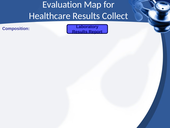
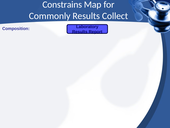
Evaluation: Evaluation -> Constrains (62, 5)
Healthcare: Healthcare -> Commonly (50, 16)
